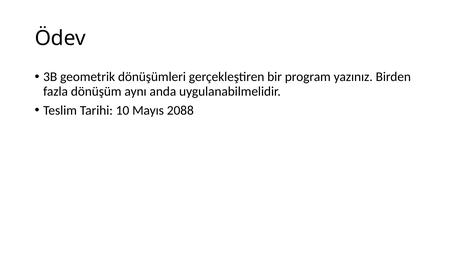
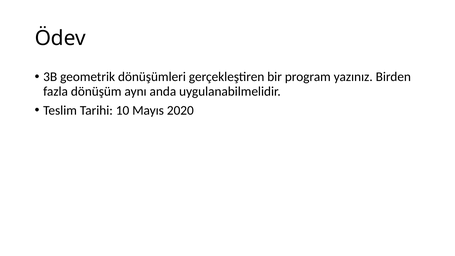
2088: 2088 -> 2020 (180, 110)
